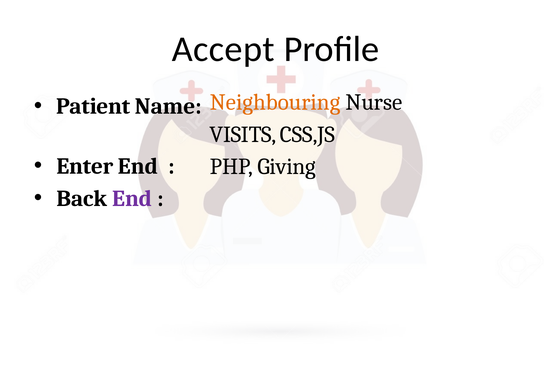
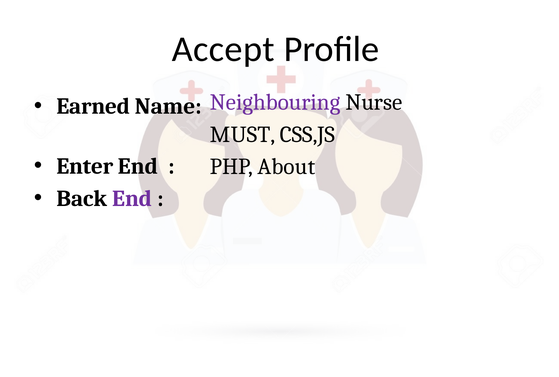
Neighbouring colour: orange -> purple (275, 102)
Patient: Patient -> Earned (93, 107)
VISITS: VISITS -> MUST (243, 135)
Giving: Giving -> About (286, 167)
